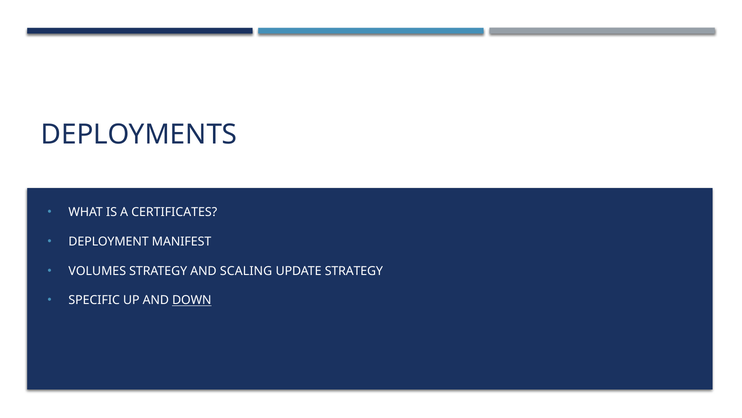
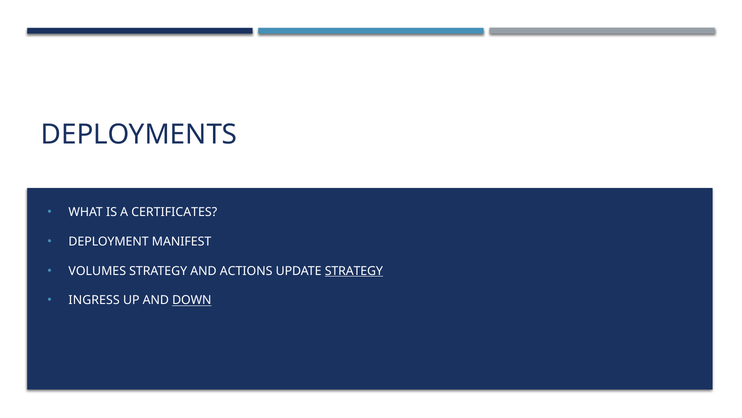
SCALING: SCALING -> ACTIONS (246, 271)
STRATEGY underline: none -> present (354, 271)
SPECIFIC: SPECIFIC -> INGRESS (94, 300)
